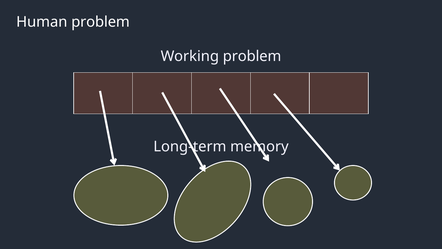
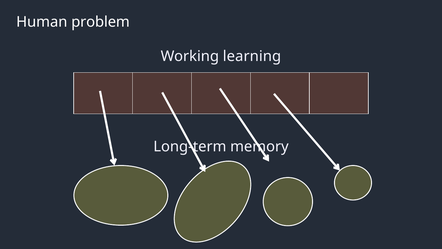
Working problem: problem -> learning (252, 56)
